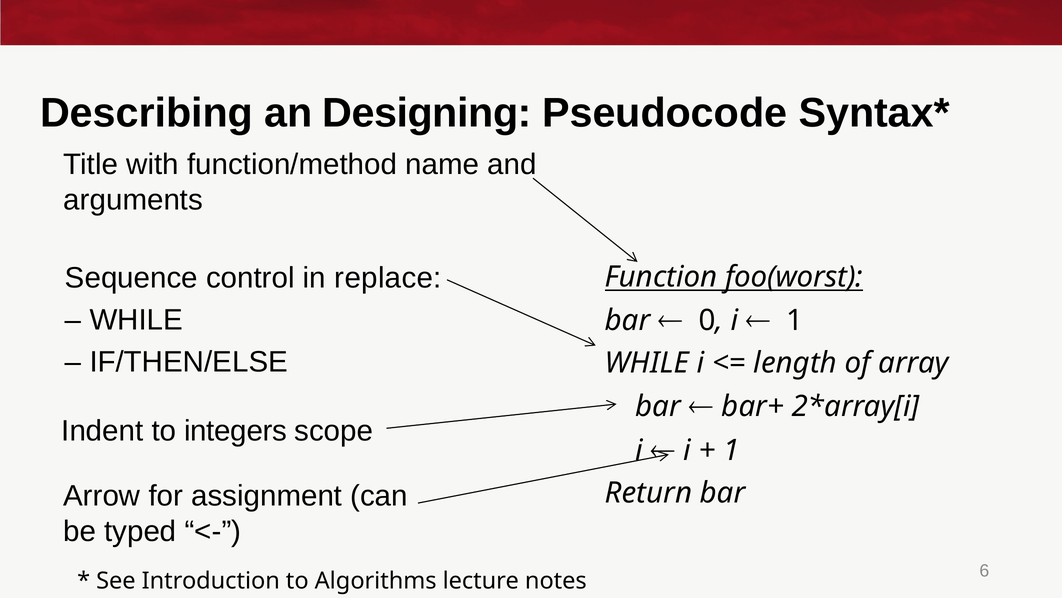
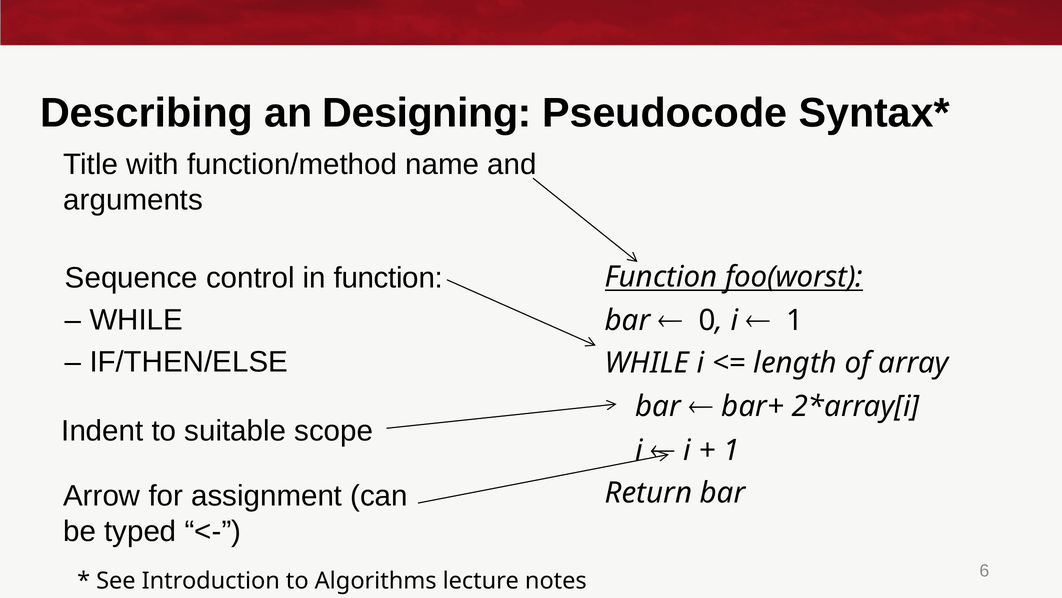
in replace: replace -> function (388, 278)
integers: integers -> suitable (235, 431)
